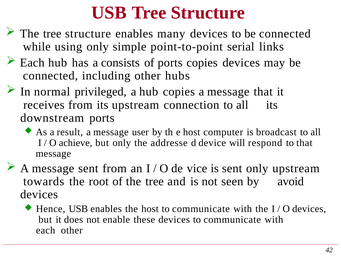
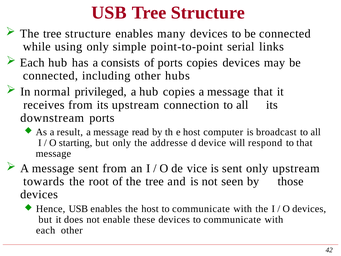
user: user -> read (140, 132)
achieve: achieve -> starting (76, 143)
avoid: avoid -> those (291, 182)
